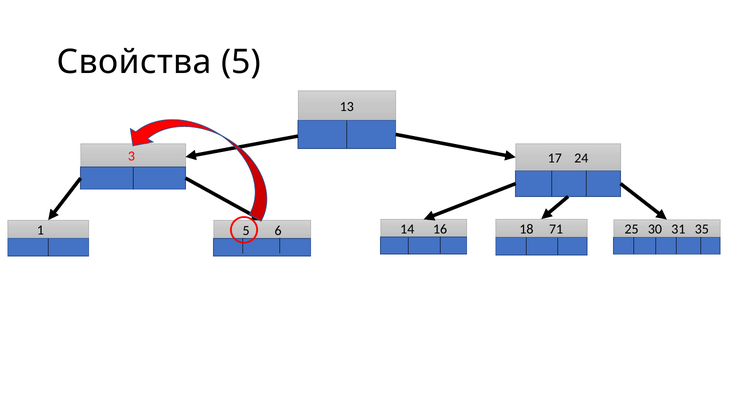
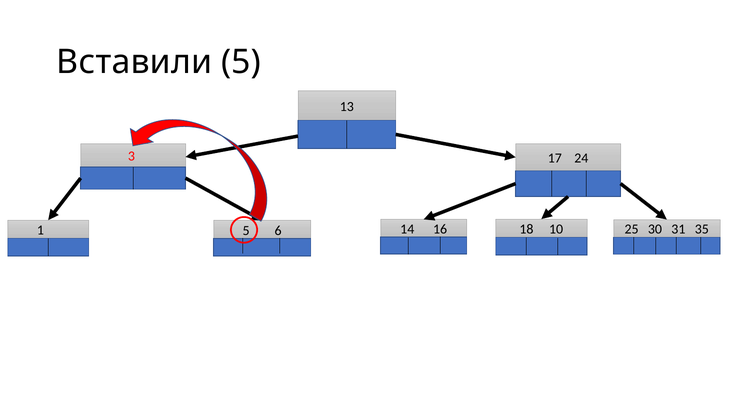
Свойства: Свойства -> Вставили (134, 62)
71: 71 -> 10 (556, 229)
